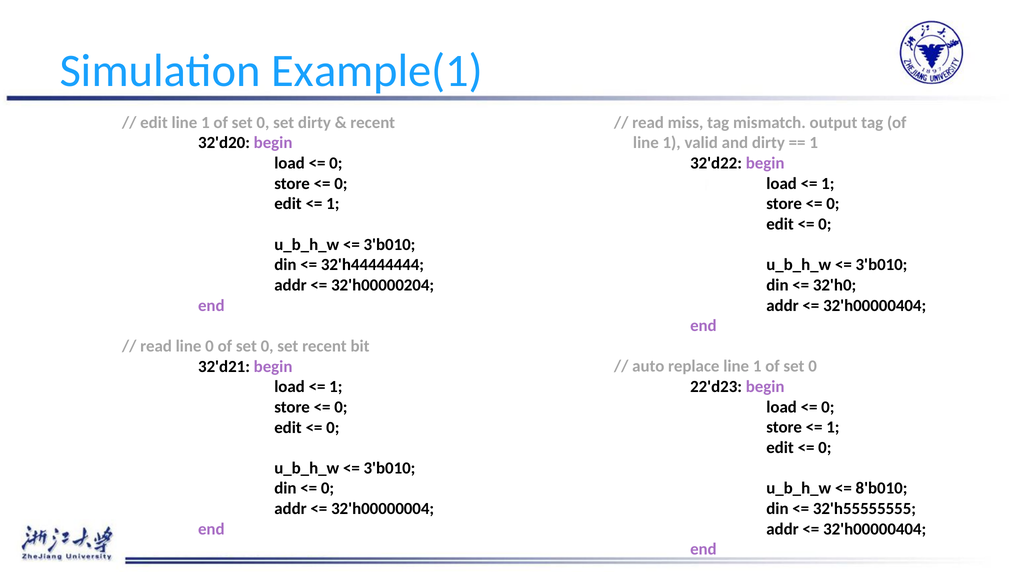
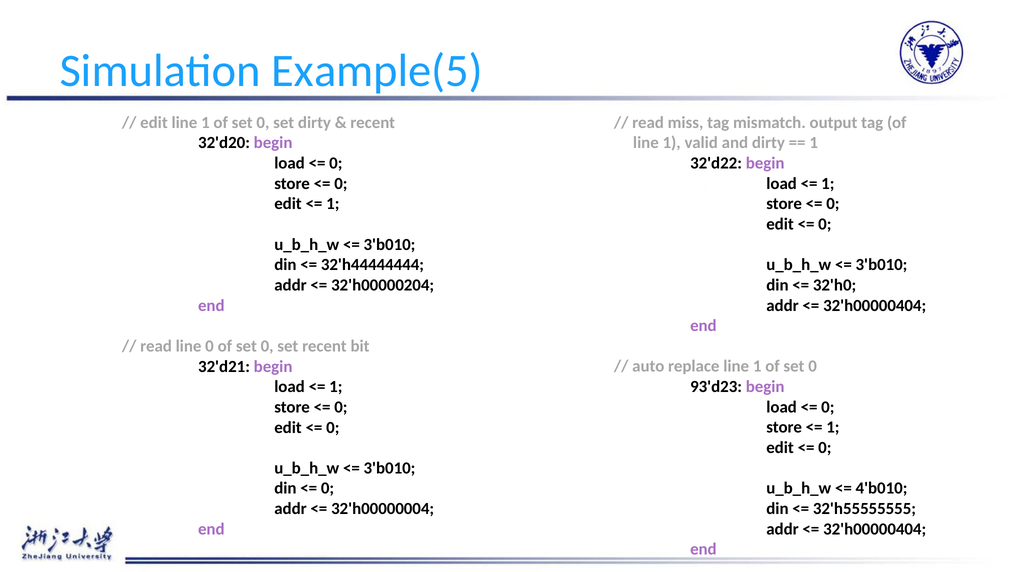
Example(1: Example(1 -> Example(5 (377, 71)
22'd23: 22'd23 -> 93'd23 (716, 386)
8'b010: 8'b010 -> 4'b010 (882, 488)
